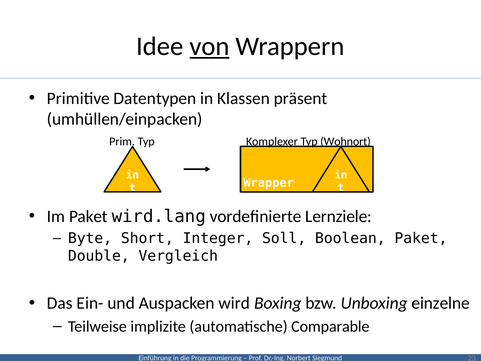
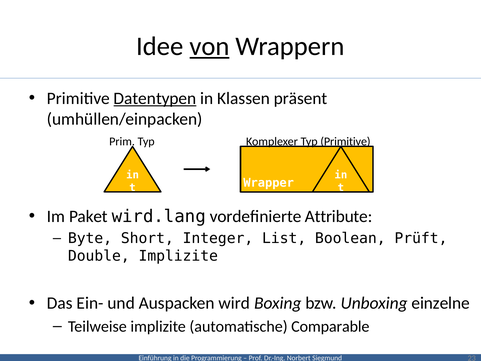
Datentypen underline: none -> present (155, 98)
Typ Wohnort: Wohnort -> Primitive (345, 142)
Lernziele: Lernziele -> Attribute (339, 216)
Soll: Soll -> List (284, 238)
Boolean Paket: Paket -> Prüft (421, 238)
Double Vergleich: Vergleich -> Implizite (178, 256)
